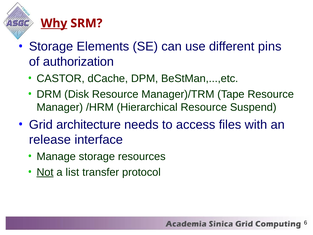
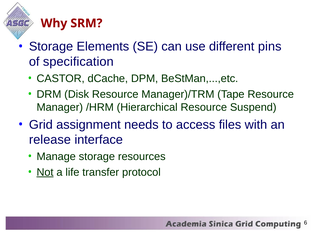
Why underline: present -> none (54, 23)
authorization: authorization -> specification (78, 62)
architecture: architecture -> assignment (88, 124)
list: list -> life (72, 172)
